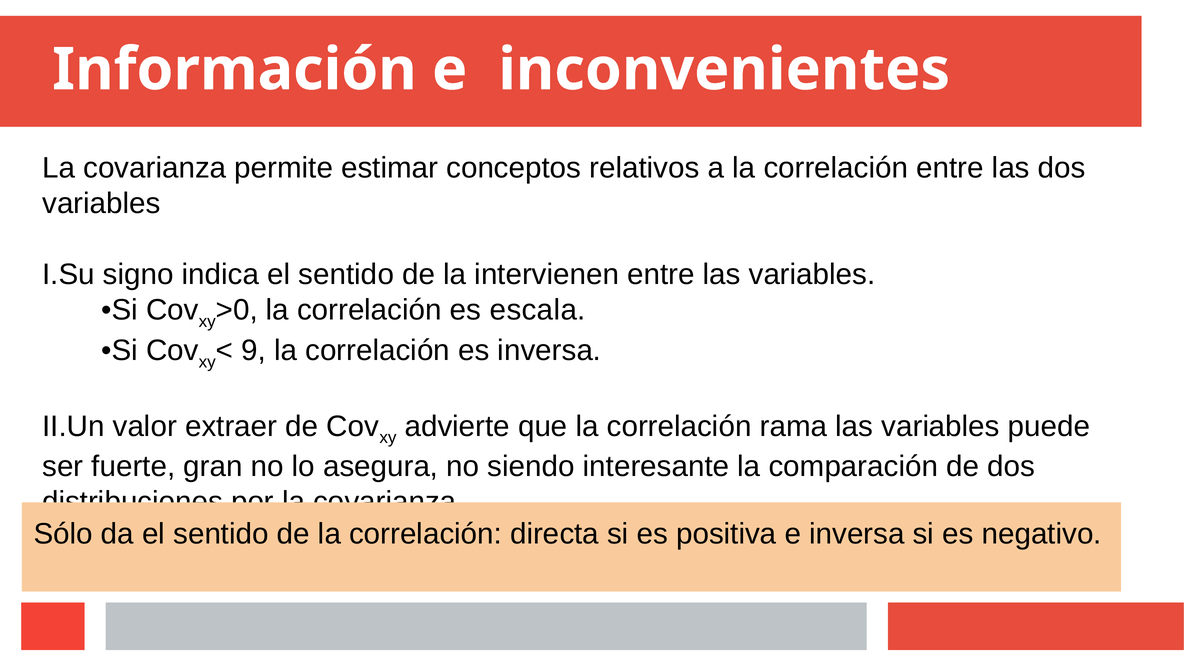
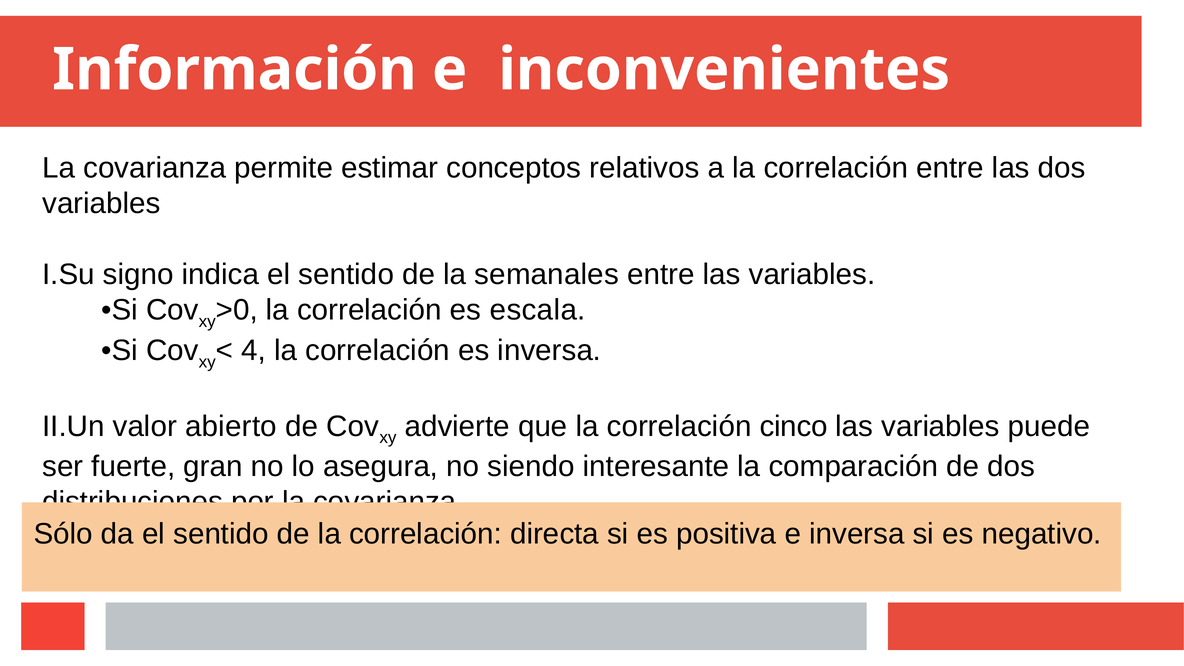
intervienen: intervienen -> semanales (547, 275)
9: 9 -> 4 (254, 350)
extraer: extraer -> abierto (231, 426)
rama: rama -> cinco (794, 426)
